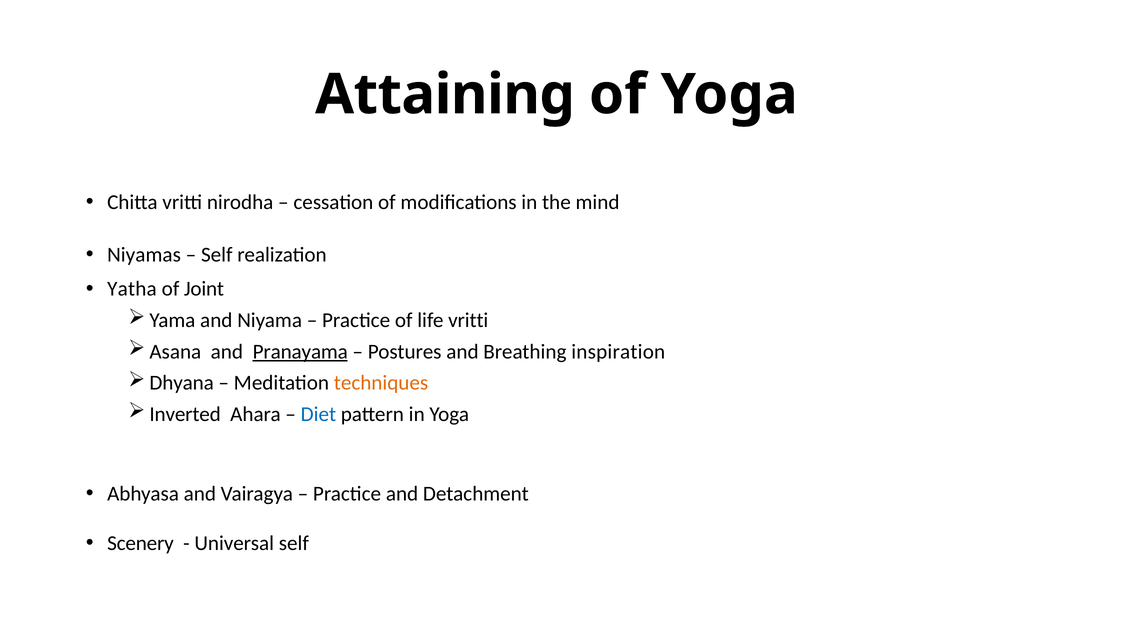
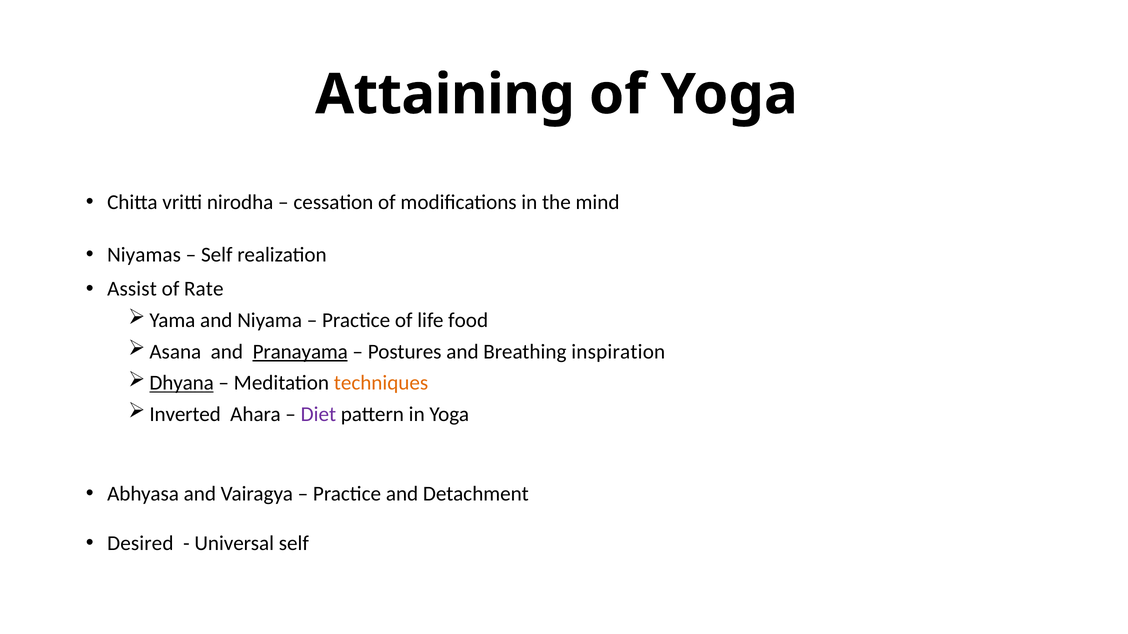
Yatha: Yatha -> Assist (132, 289)
Joint: Joint -> Rate (204, 289)
life vritti: vritti -> food (468, 321)
Dhyana underline: none -> present (182, 383)
Diet colour: blue -> purple (318, 414)
Scenery: Scenery -> Desired (140, 544)
